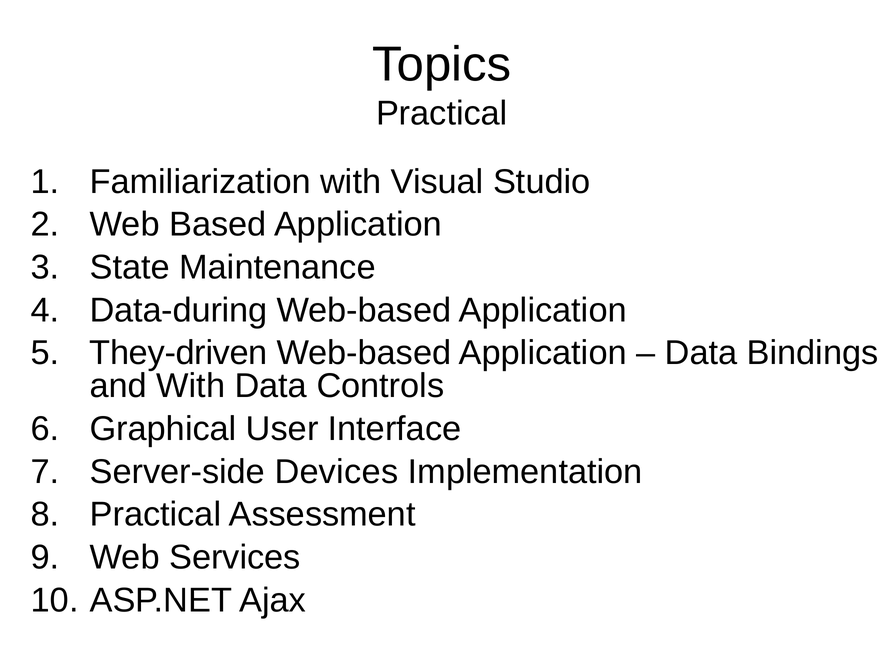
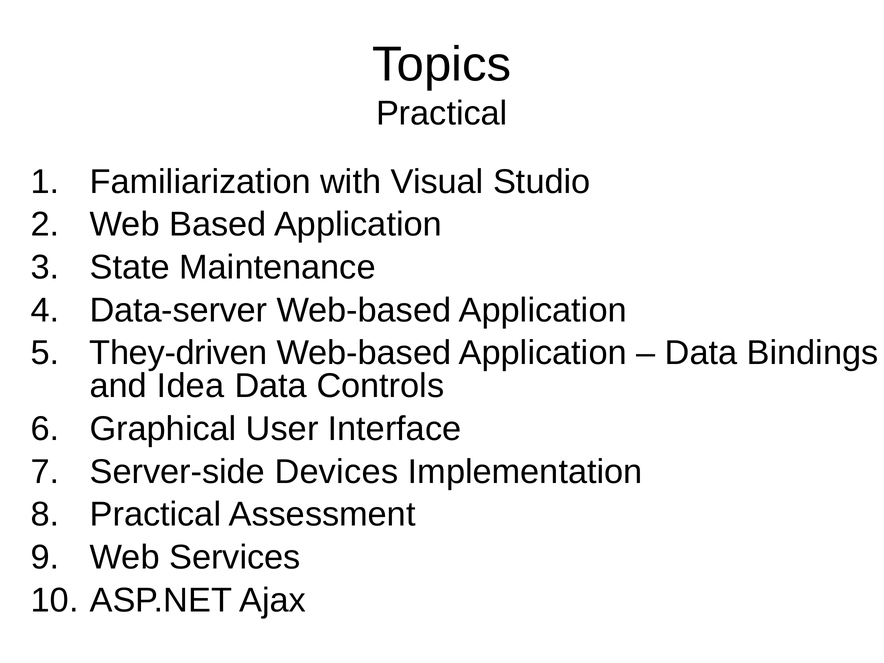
Data-during: Data-during -> Data-server (178, 310)
and With: With -> Idea (191, 386)
